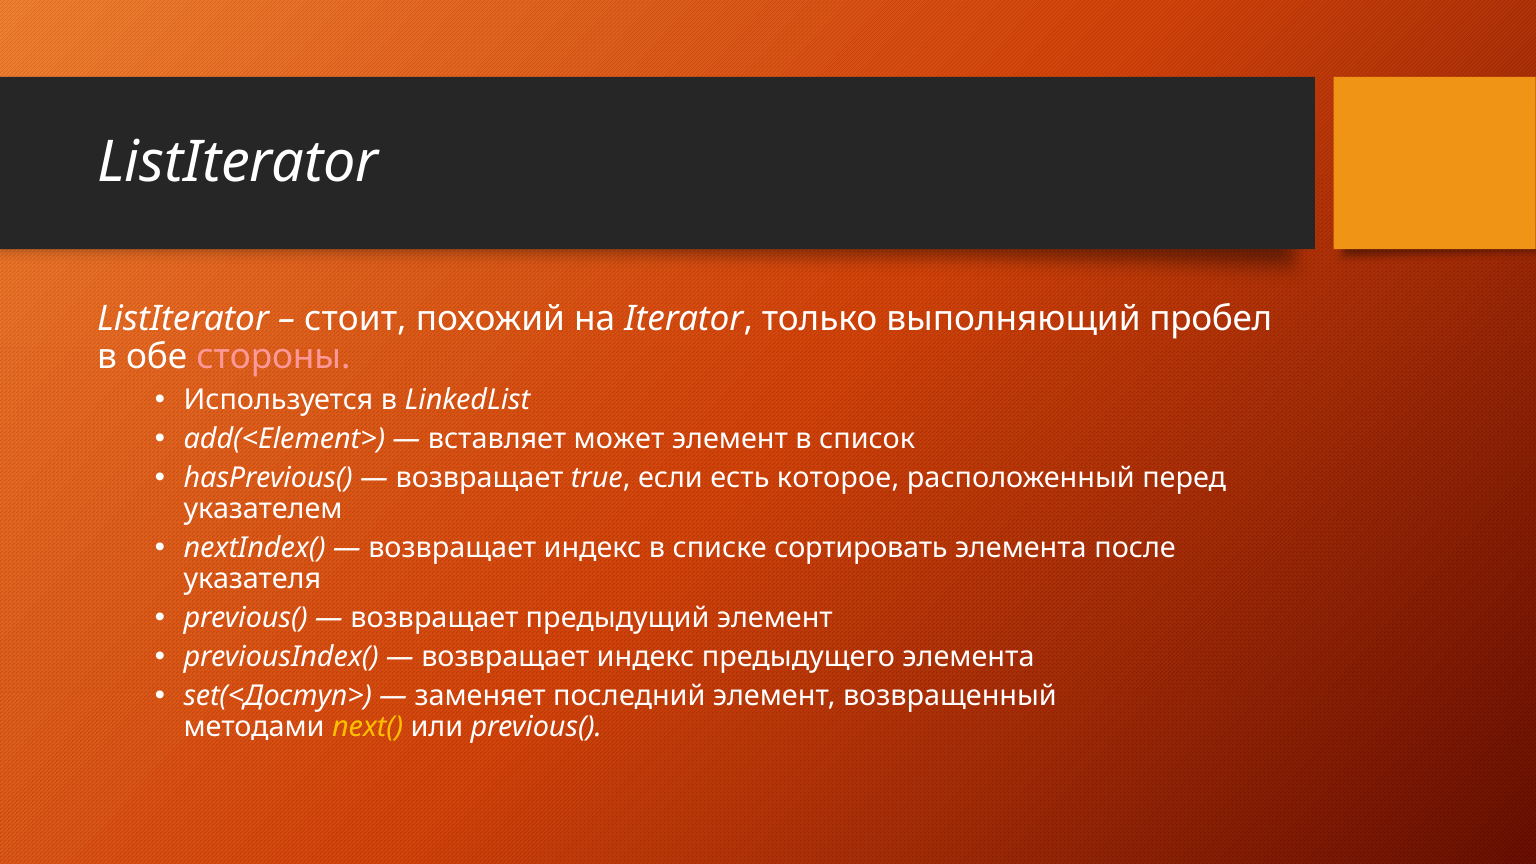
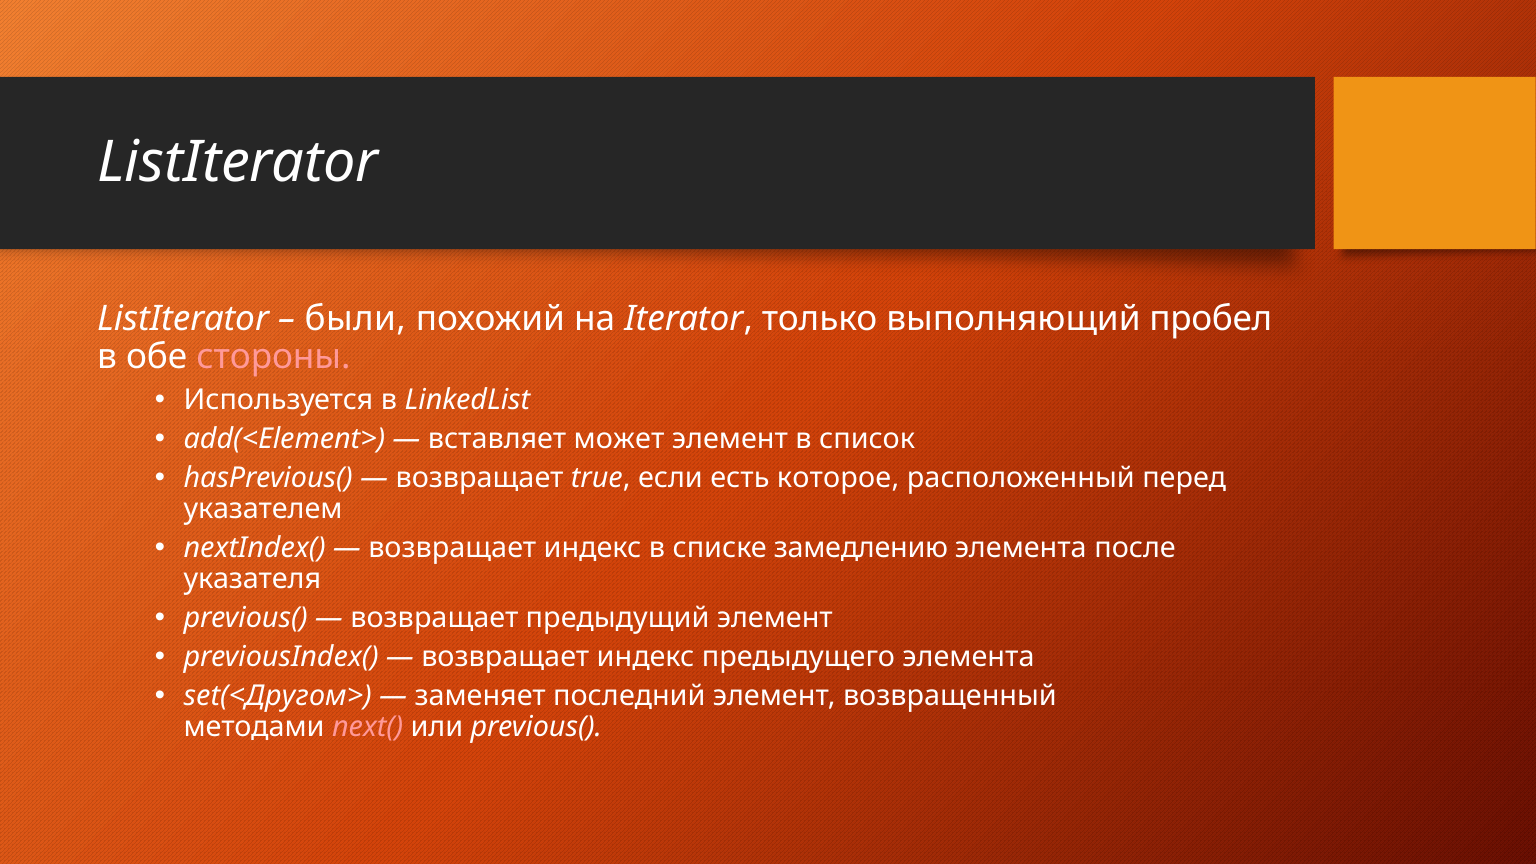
стоит: стоит -> были (355, 319)
сортировать: сортировать -> замедлению (861, 548)
set(<Доступ>: set(<Доступ> -> set(<Другом> (278, 696)
next( colour: yellow -> pink (368, 727)
